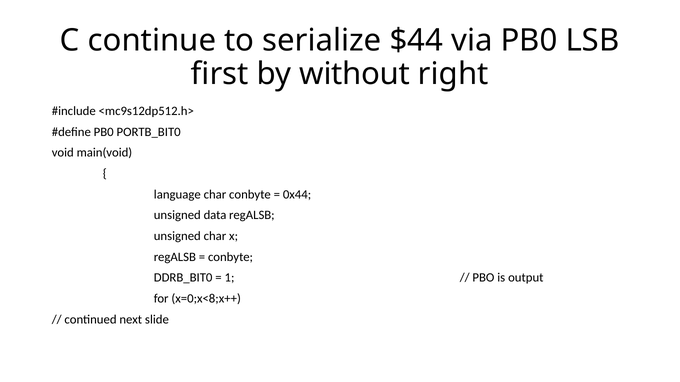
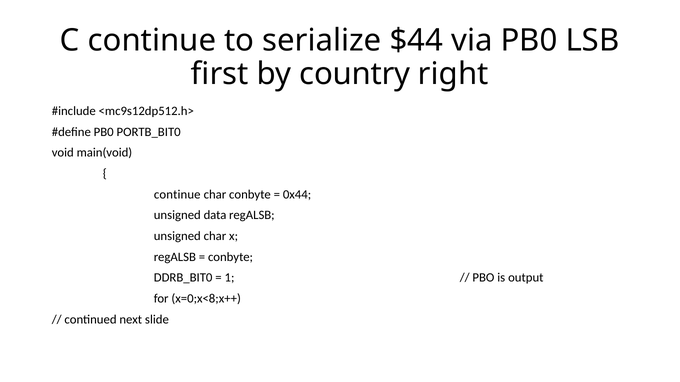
without: without -> country (355, 74)
language: language -> continue (177, 195)
